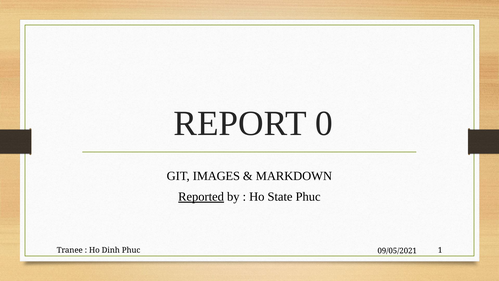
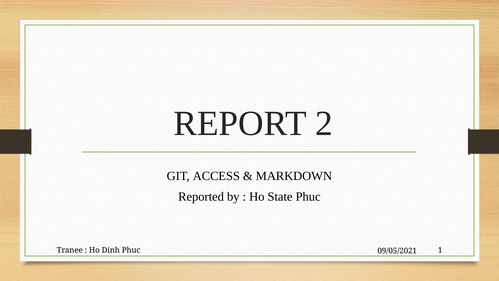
0: 0 -> 2 (324, 123)
IMAGES: IMAGES -> ACCESS (216, 176)
Reported underline: present -> none (201, 197)
